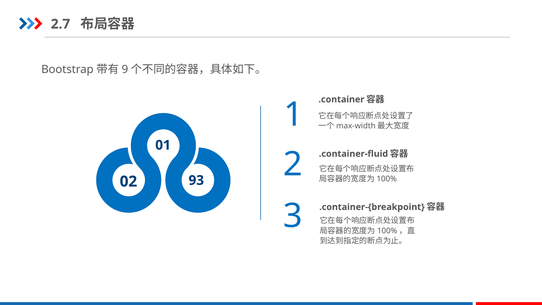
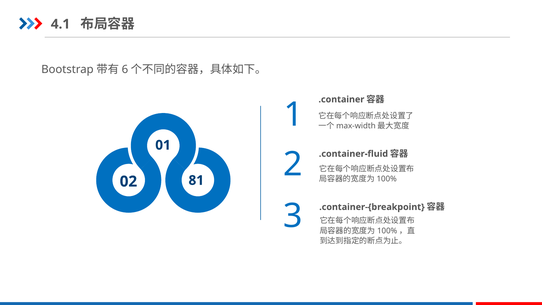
2.7: 2.7 -> 4.1 (60, 24)
9: 9 -> 6 (125, 69)
93: 93 -> 81 (196, 180)
